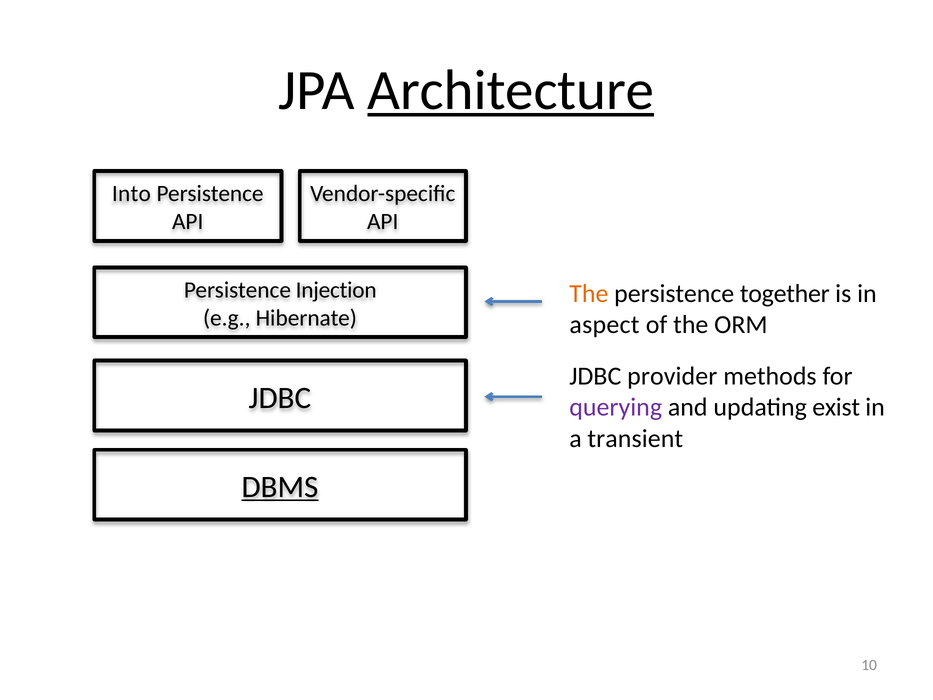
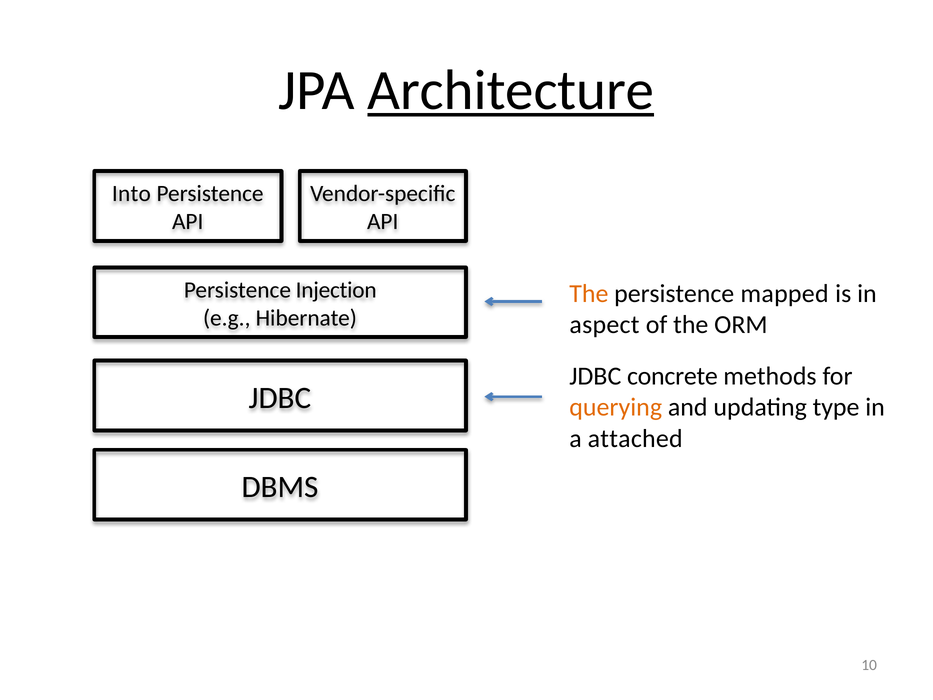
together: together -> mapped (785, 293)
provider: provider -> concrete (672, 376)
querying colour: purple -> orange (616, 407)
exist: exist -> type (836, 407)
transient: transient -> attached (635, 438)
DBMS underline: present -> none (280, 487)
